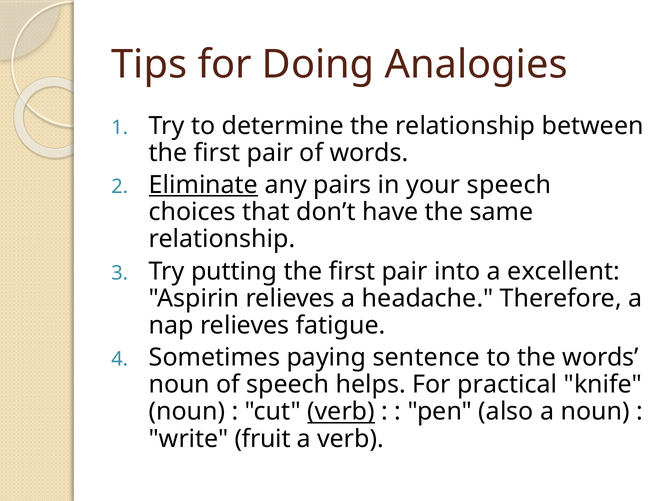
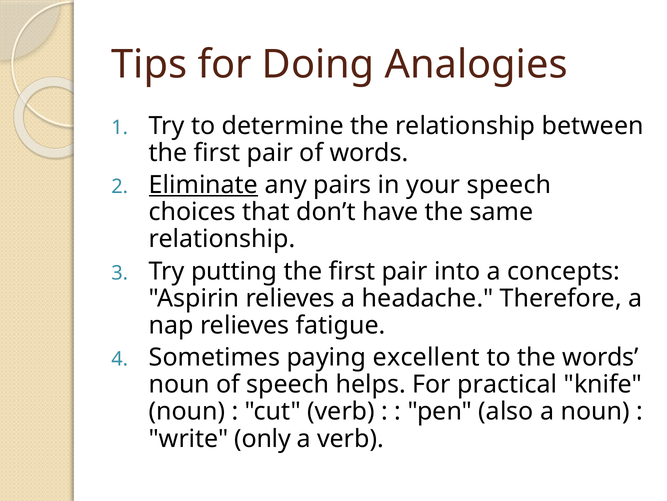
excellent: excellent -> concepts (564, 271)
sentence: sentence -> excellent (426, 357)
verb underline: present -> none (341, 411)
fruit: fruit -> only (263, 438)
